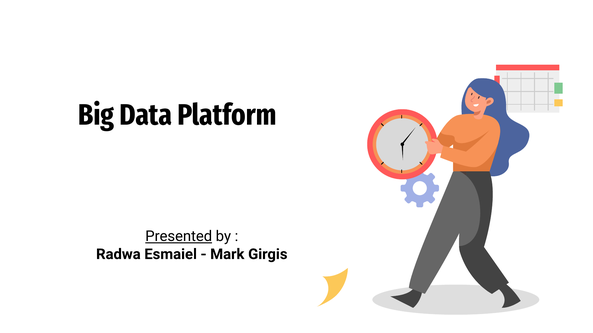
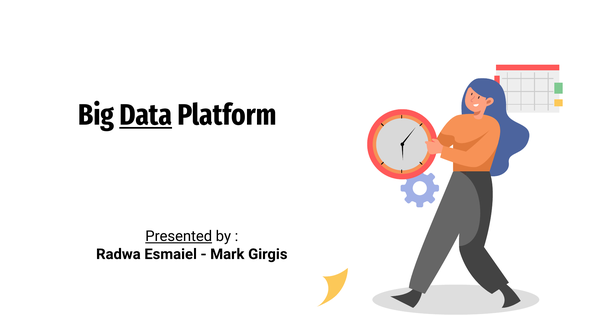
Data underline: none -> present (146, 115)
